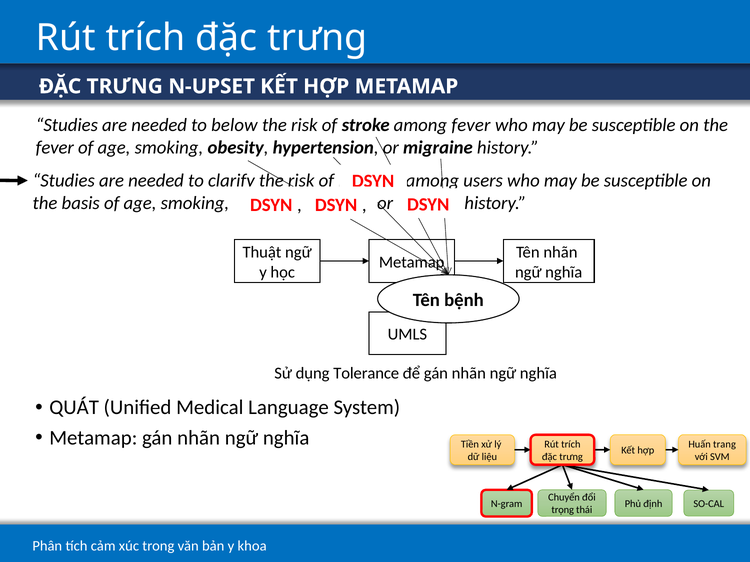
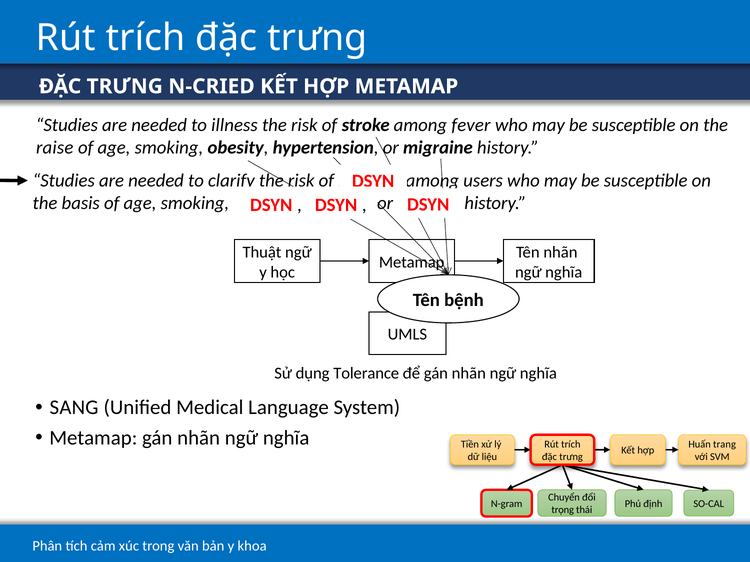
N-UPSET: N-UPSET -> N-CRIED (211, 86)
below: below -> illness (234, 125)
fever: fever -> raise (55, 148)
QUÁT: QUÁT -> SANG (74, 408)
